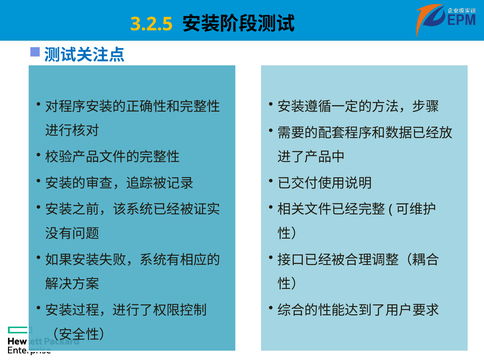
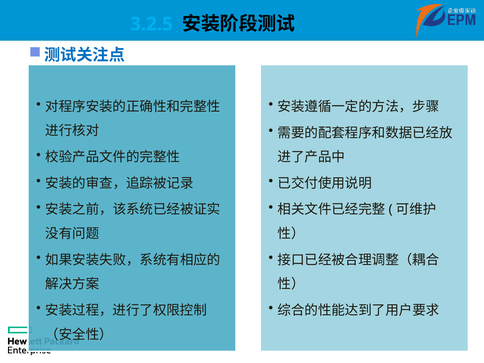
3.2.5 colour: yellow -> light blue (152, 24)
